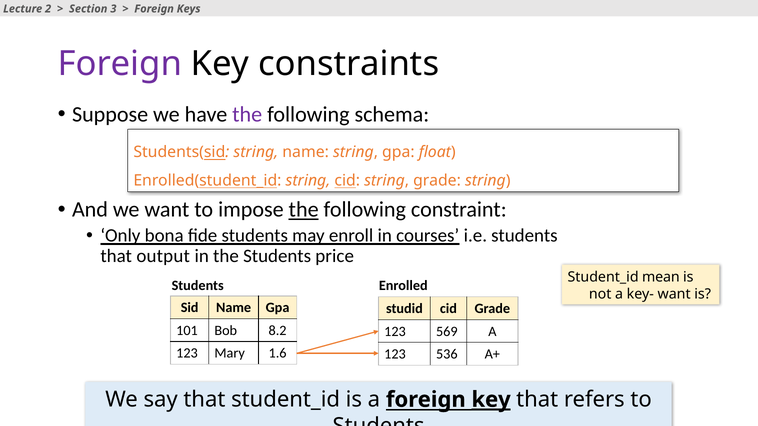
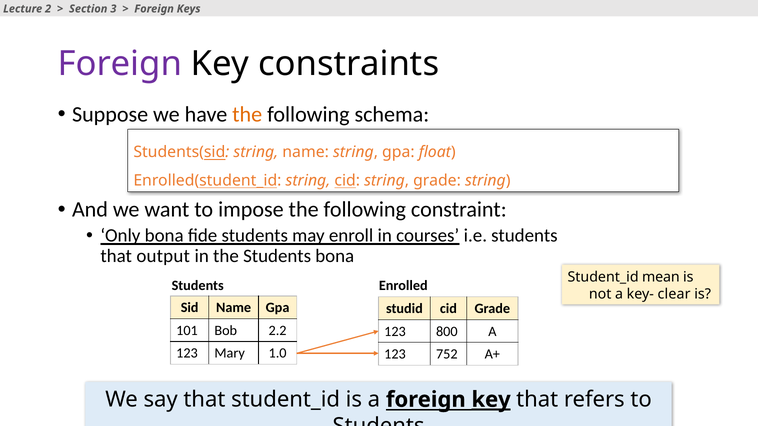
the colour: purple -> orange (247, 114)
the underline: present -> none (304, 210)
Students price: price -> bona (335, 256)
key- want: want -> clear (674, 294)
8.2: 8.2 -> 2.2 (278, 331)
569: 569 -> 800 (447, 332)
1.6: 1.6 -> 1.0 (278, 353)
536: 536 -> 752 (447, 354)
